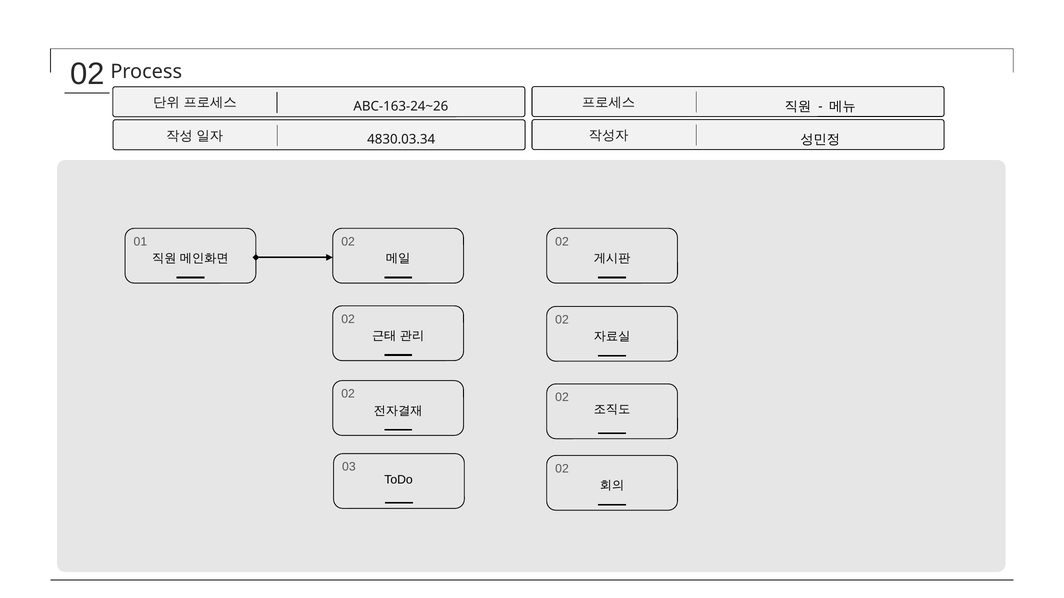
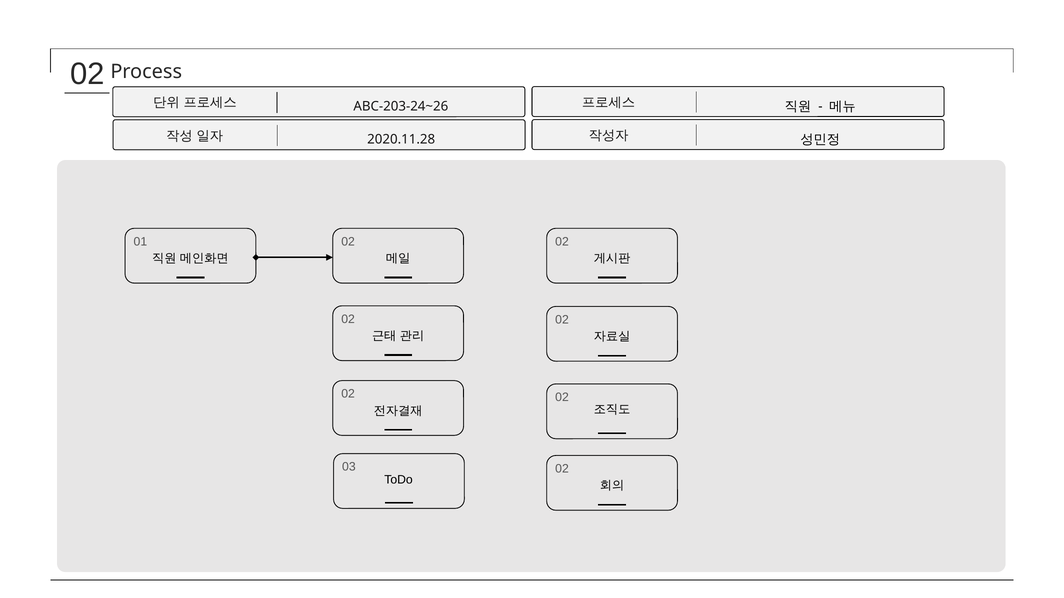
ABC-163-24~26: ABC-163-24~26 -> ABC-203-24~26 (401, 107)
4830.03.34: 4830.03.34 -> 2020.11.28 (401, 140)
